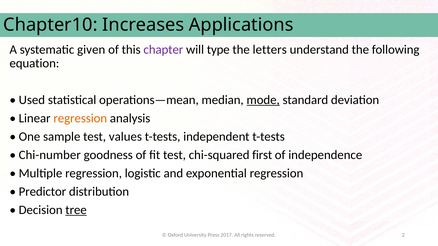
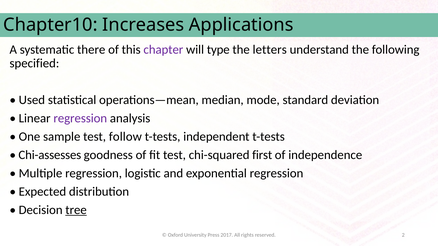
given: given -> there (91, 50)
equation: equation -> specified (34, 63)
mode underline: present -> none (263, 100)
regression colour: orange -> purple (80, 118)
values: values -> follow (125, 137)
Chi-number: Chi-number -> Chi-assesses (50, 155)
Predictor: Predictor -> Expected (42, 192)
